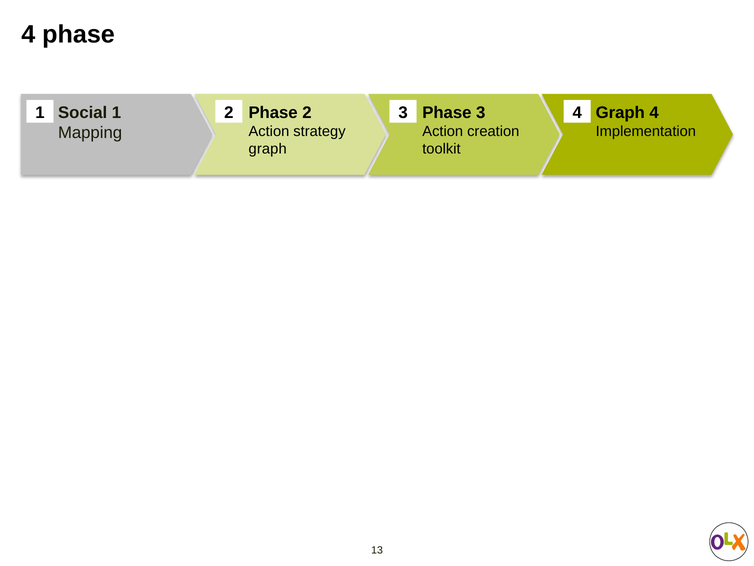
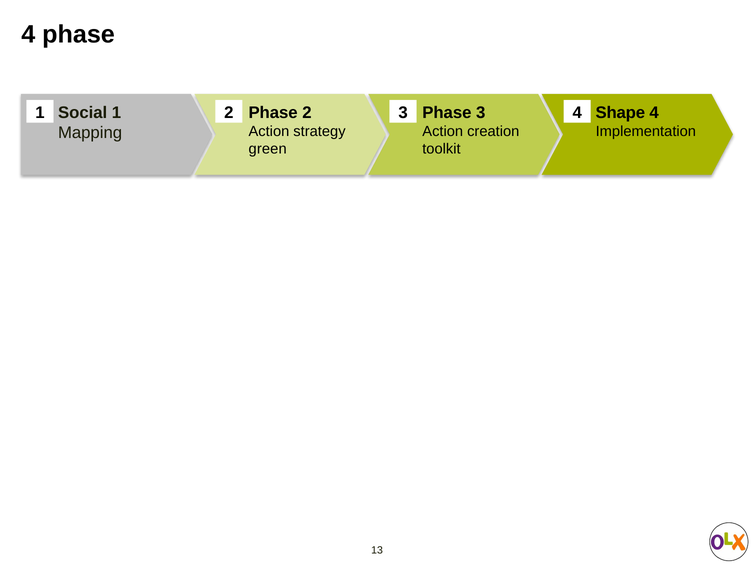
Graph: Graph -> Shape (620, 113)
graph: graph -> green (268, 149)
